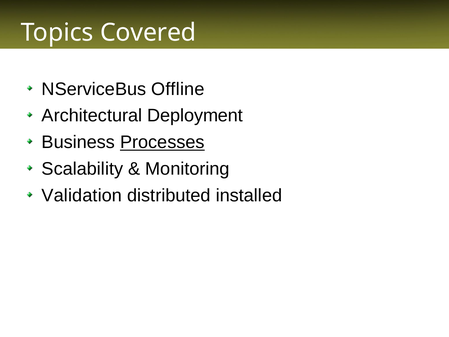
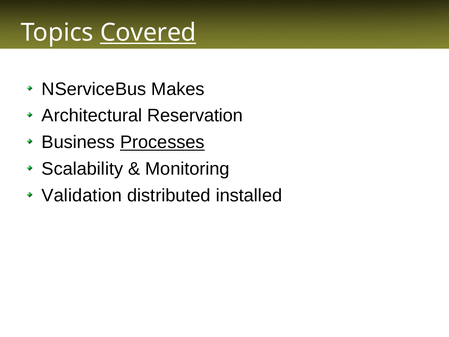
Covered underline: none -> present (148, 33)
Offline: Offline -> Makes (178, 89)
Deployment: Deployment -> Reservation (195, 116)
